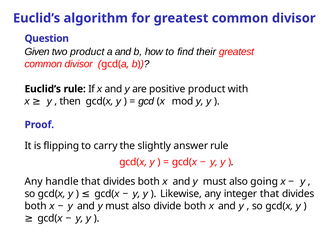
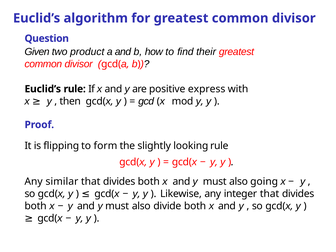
positive product: product -> express (207, 89)
carry: carry -> form (105, 146)
answer: answer -> looking (191, 146)
handle: handle -> similar (62, 182)
